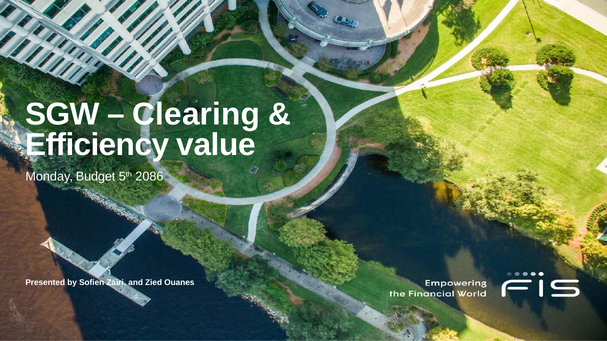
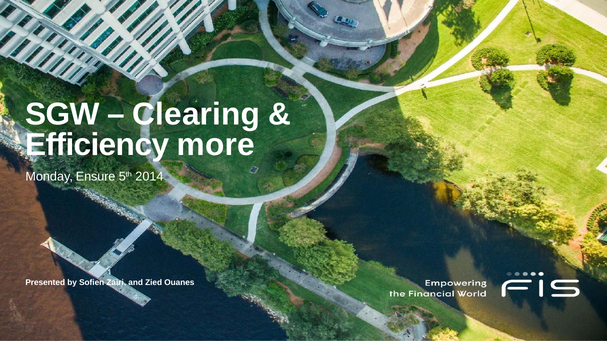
value: value -> more (216, 145)
Budget: Budget -> Ensure (96, 177)
2086: 2086 -> 2014 (149, 177)
